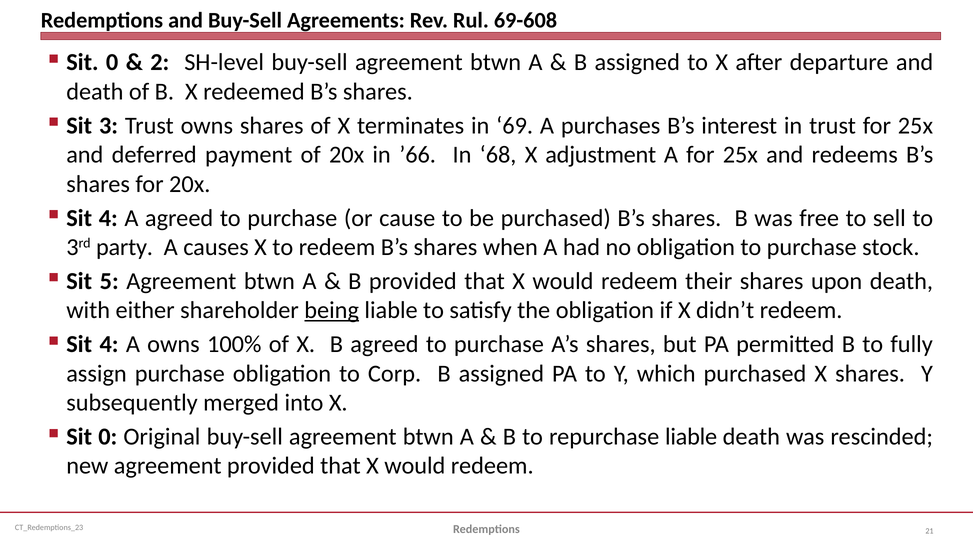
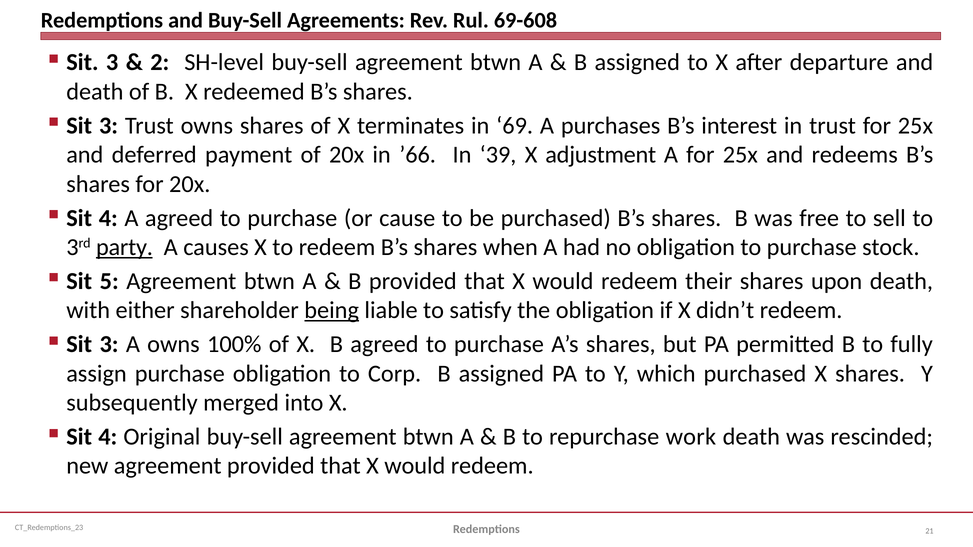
0: 0 -> 3 (112, 62)
68: 68 -> 39 (498, 155)
party underline: none -> present (125, 247)
4: 4 -> 3 (109, 345)
0: 0 -> 4 (108, 437)
repurchase liable: liable -> work (691, 437)
